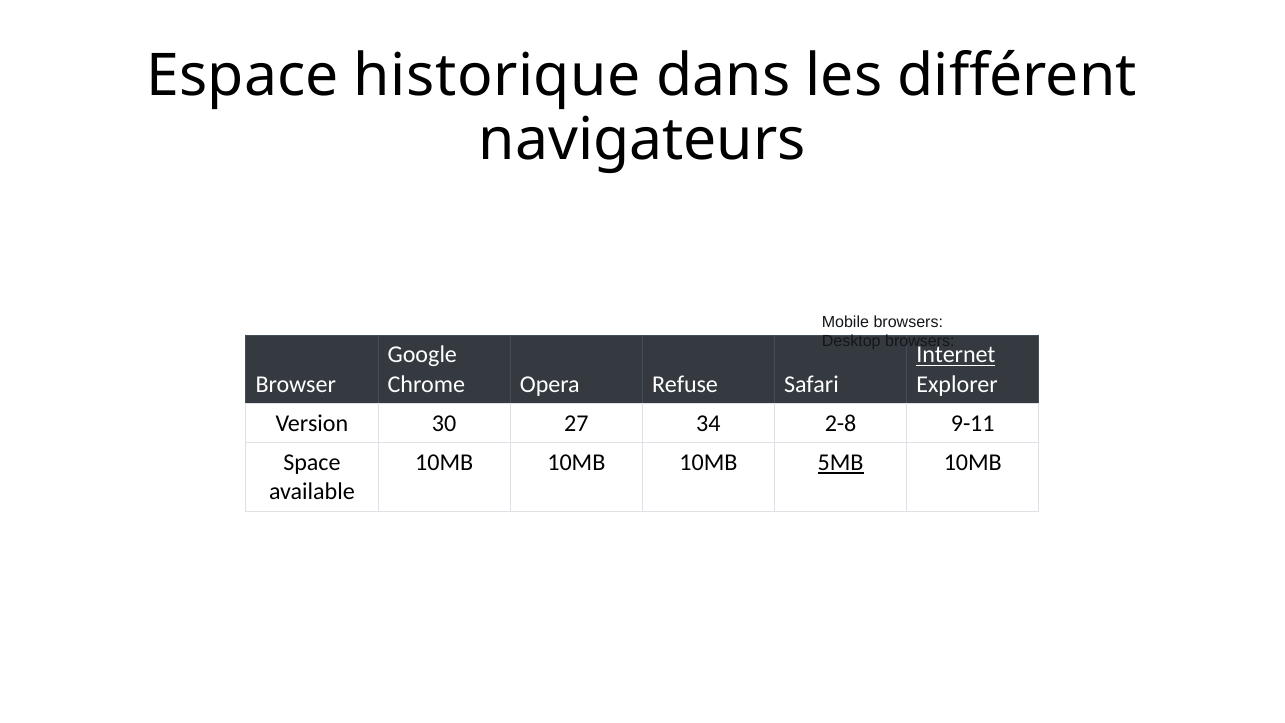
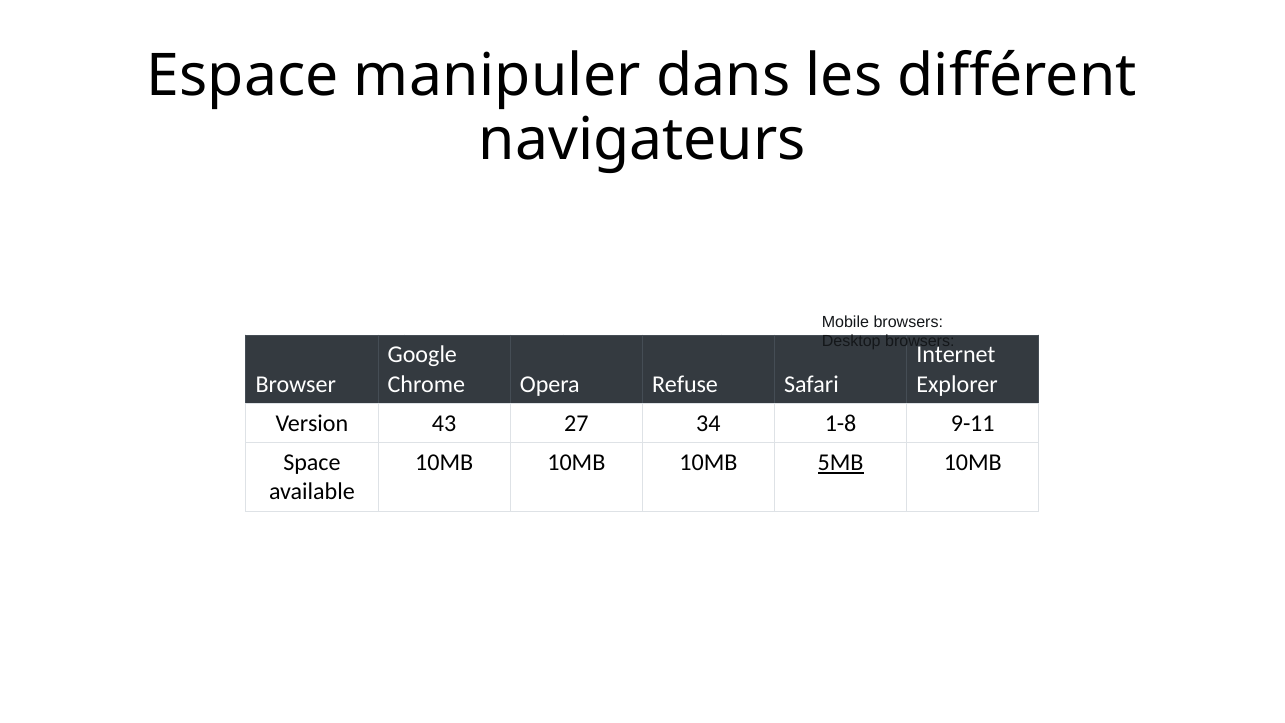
historique: historique -> manipuler (498, 76)
Internet underline: present -> none (956, 355)
30: 30 -> 43 (444, 423)
2-8: 2-8 -> 1-8 (841, 423)
